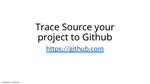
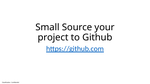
Trace: Trace -> Small (47, 27)
